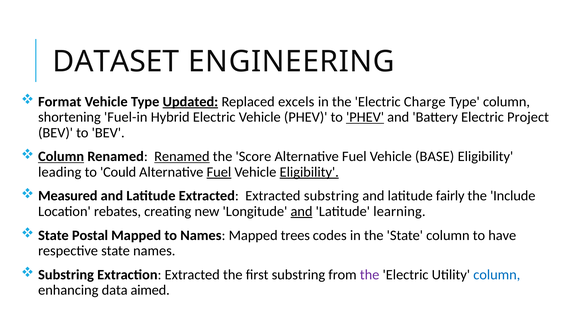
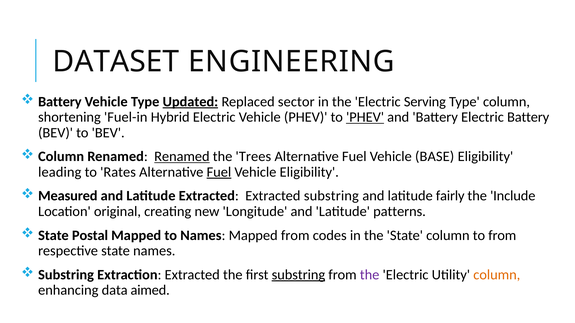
Format: Format -> Battery (60, 102)
excels: excels -> sector (296, 102)
Charge: Charge -> Serving (425, 102)
Electric Project: Project -> Battery (528, 117)
Column underline: present -> none (61, 157)
Score: Score -> Trees (253, 157)
Could: Could -> Rates (118, 172)
Eligibility underline: present -> none (309, 172)
rebates: rebates -> original (117, 212)
and underline: present -> none (301, 212)
learning: learning -> patterns (400, 212)
Mapped trees: trees -> from (295, 236)
to have: have -> from (502, 236)
substring underline: none -> present (298, 275)
column colour: blue -> orange (497, 275)
